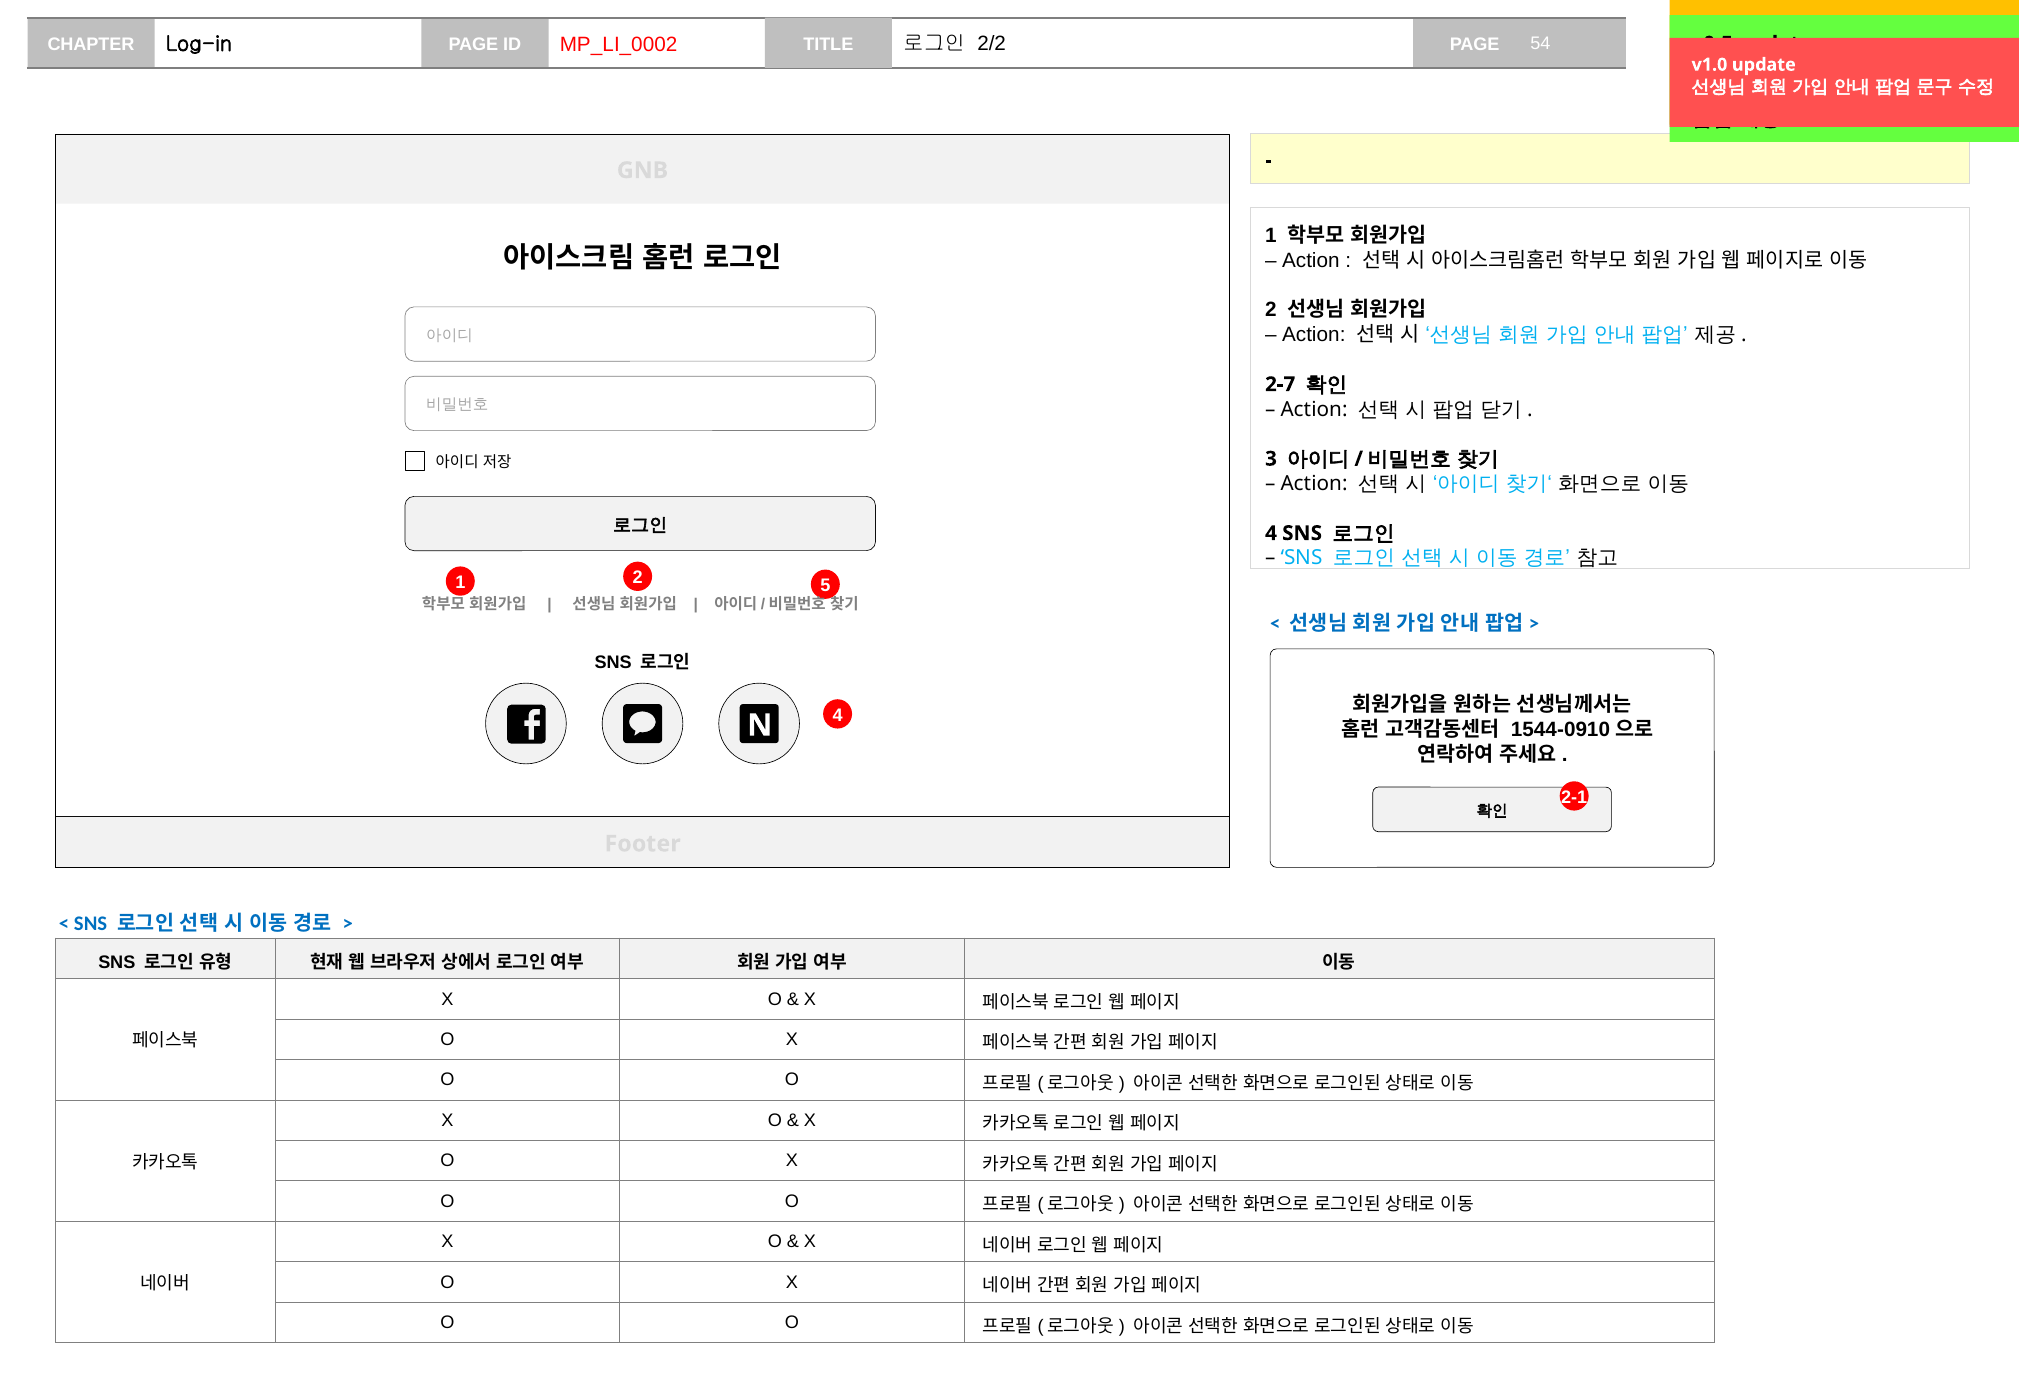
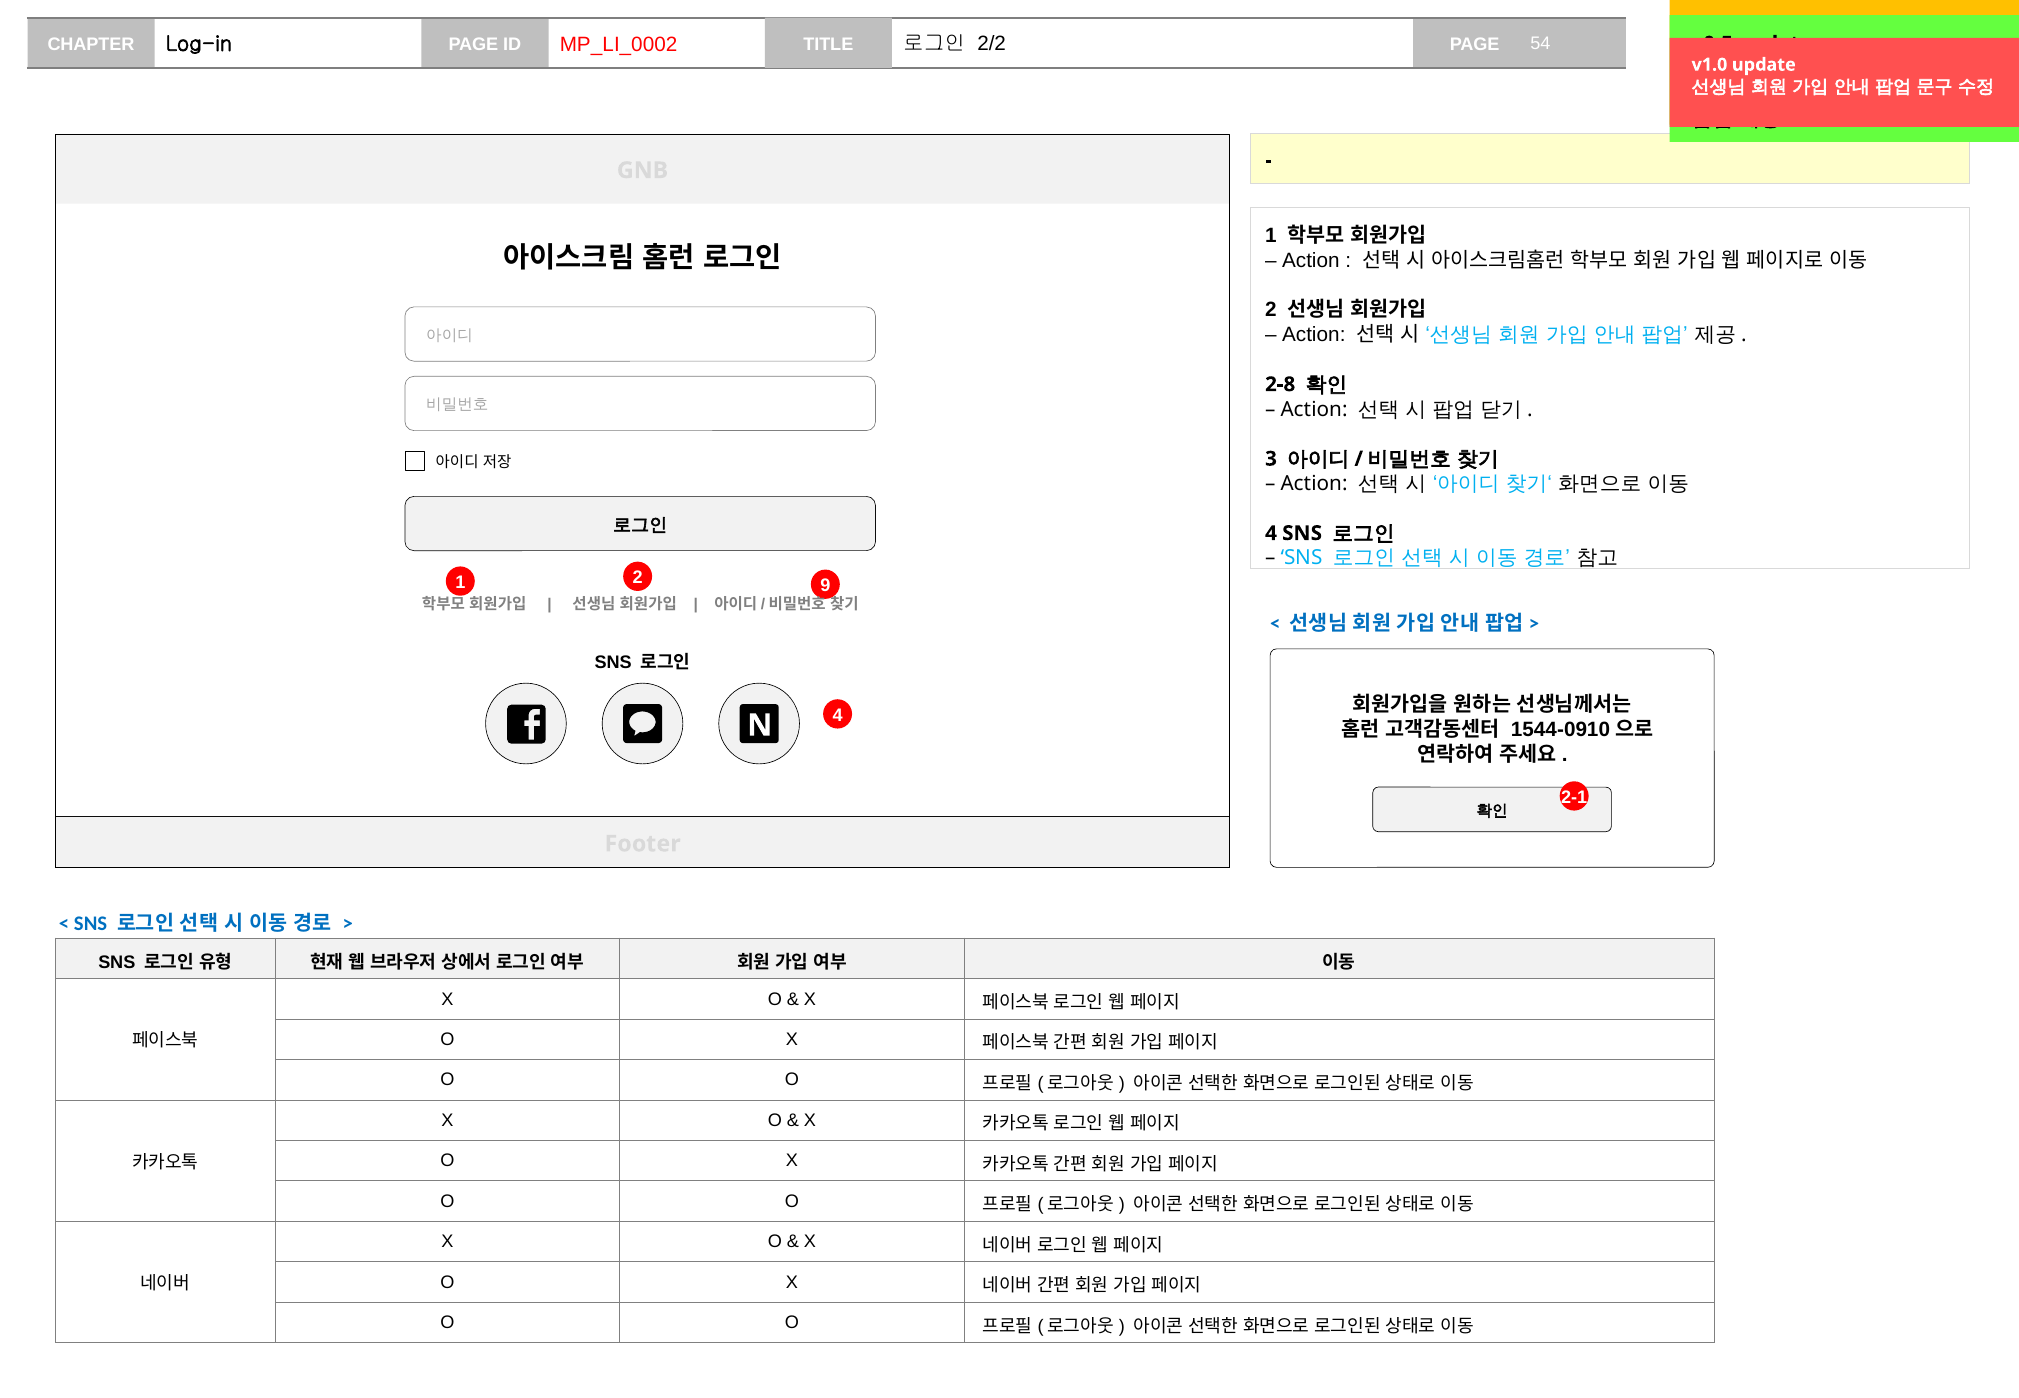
2-7: 2-7 -> 2-8 (1280, 384)
5: 5 -> 9 (825, 585)
